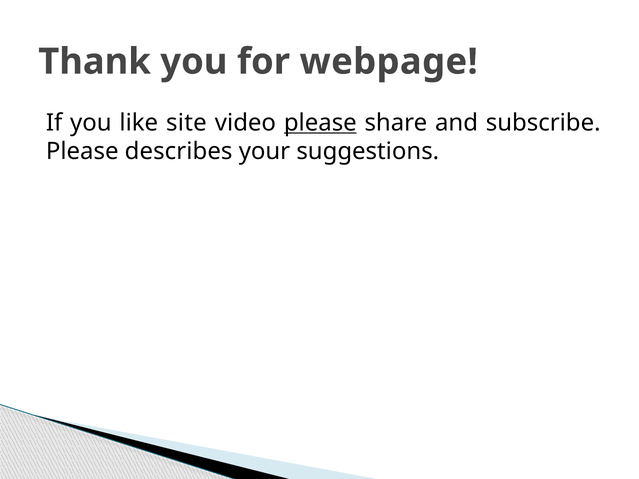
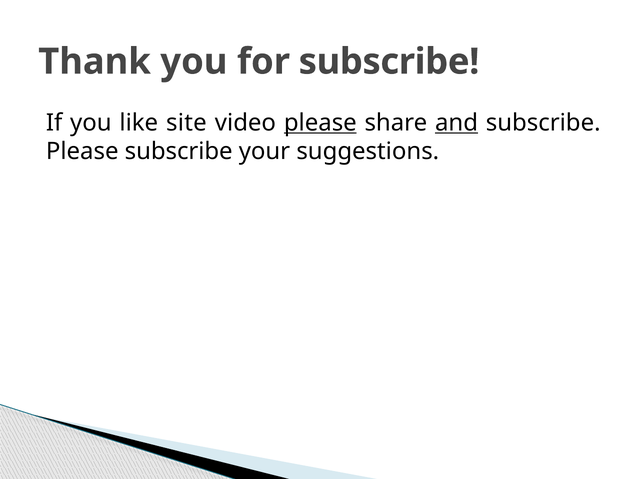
for webpage: webpage -> subscribe (389, 62)
and underline: none -> present (457, 123)
Please describes: describes -> subscribe (179, 152)
